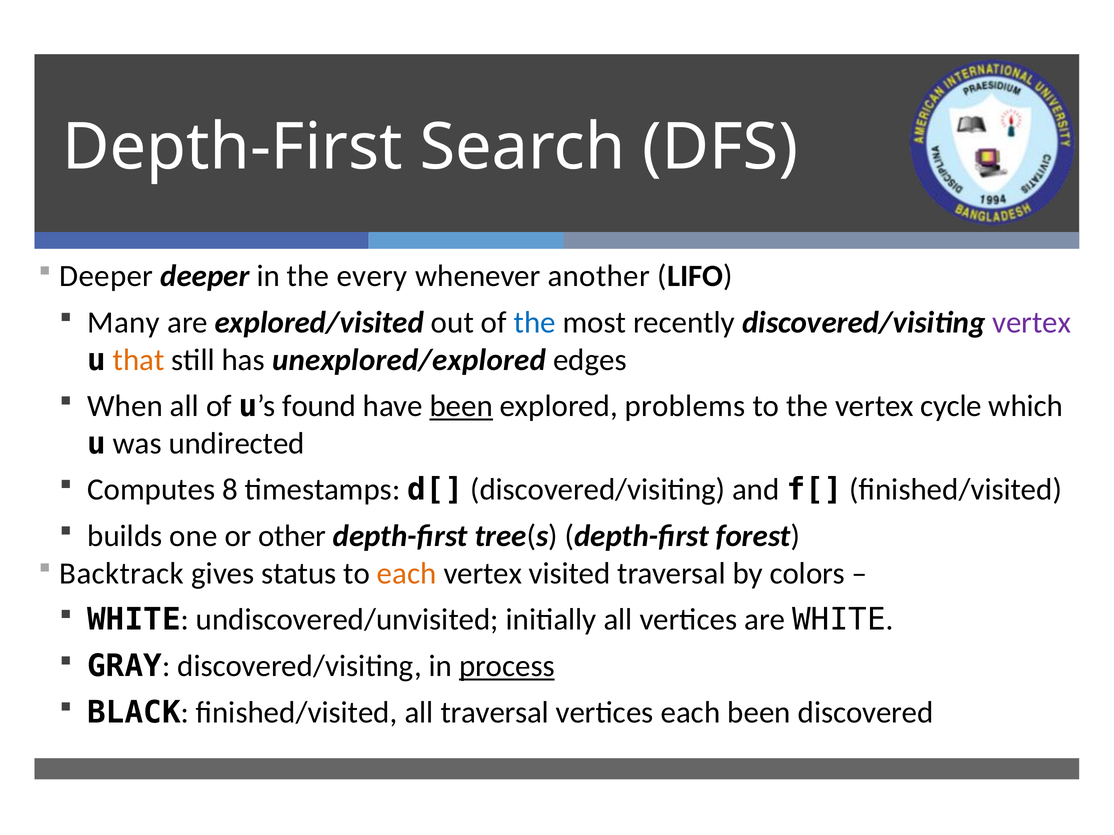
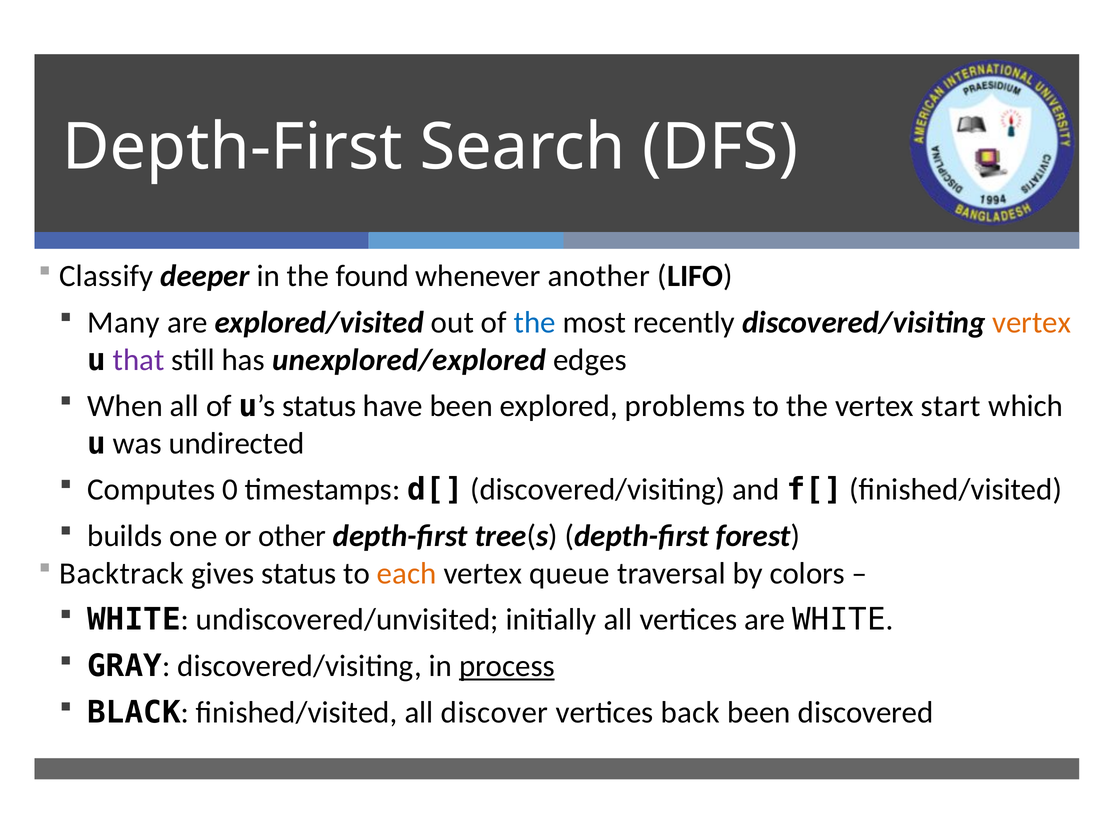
Deeper: Deeper -> Classify (106, 276)
every: every -> found (372, 276)
vertex colour: purple -> orange (1032, 323)
that colour: orange -> purple (139, 360)
u’s found: found -> status (319, 406)
been underline: present -> none (461, 406)
cycle: cycle -> start (951, 406)
8: 8 -> 0 (230, 490)
visited: visited -> queue (569, 574)
all traversal: traversal -> discover (495, 713)
vertices each: each -> back (690, 713)
